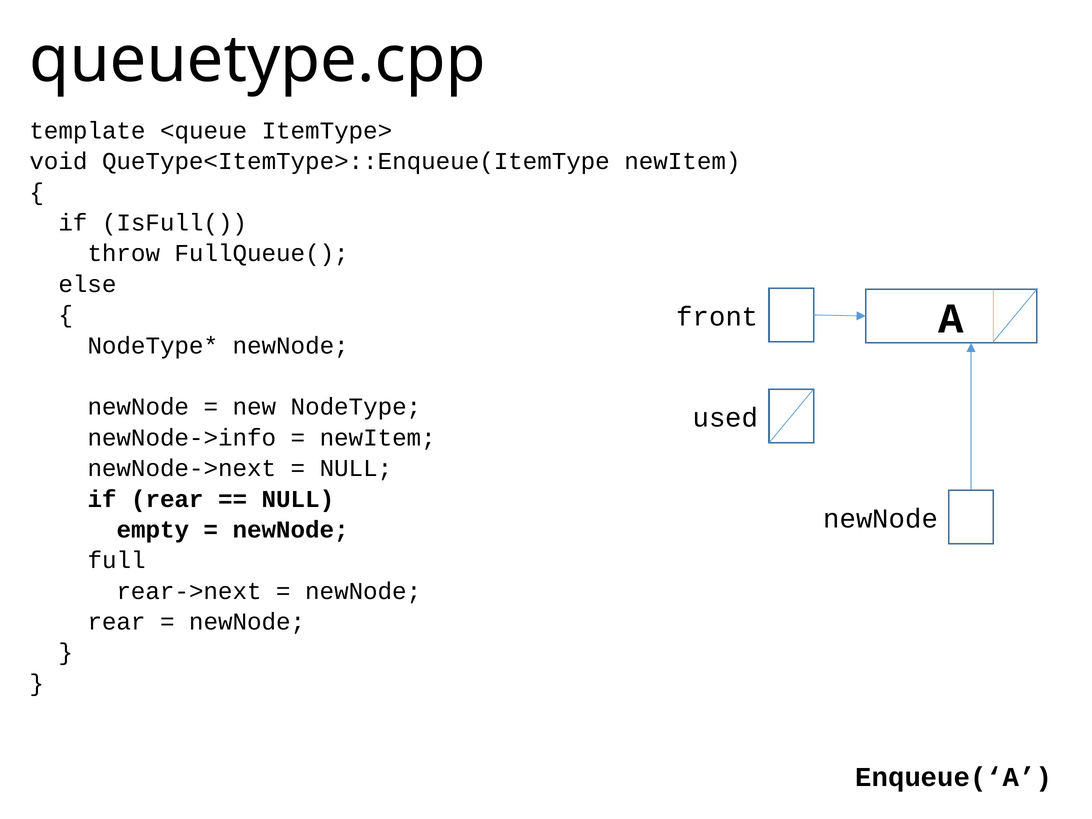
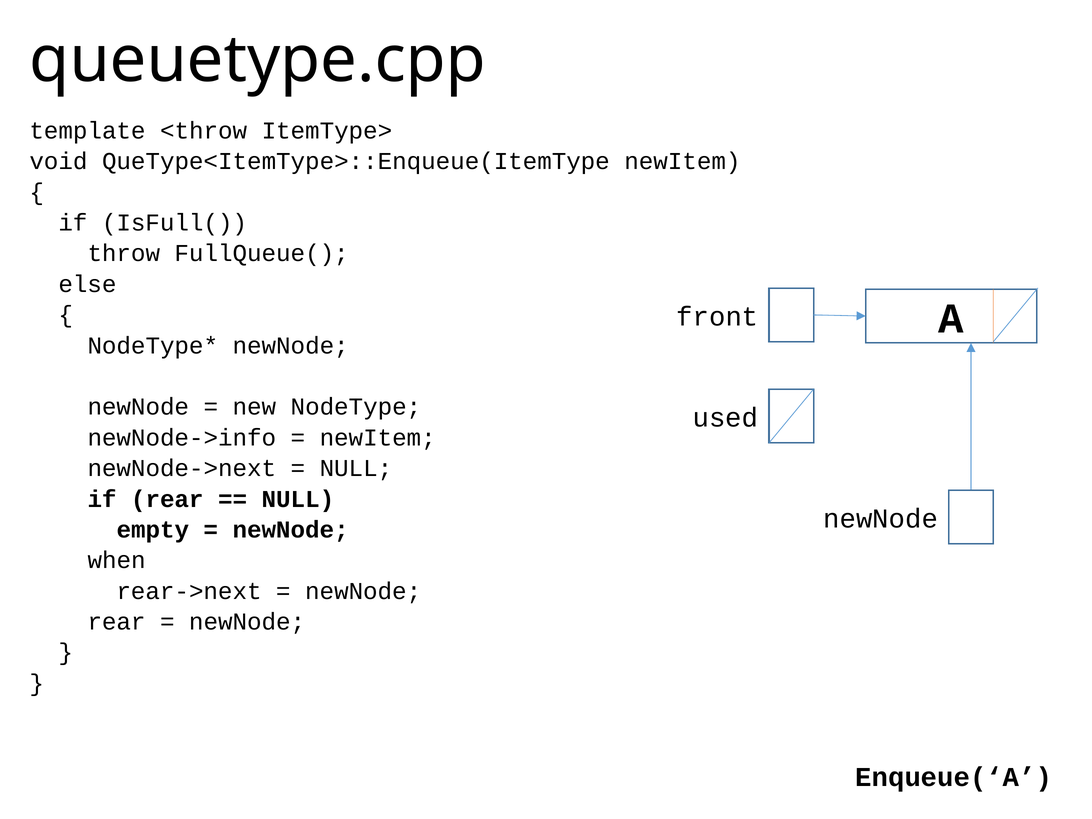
<queue: <queue -> <throw (204, 131)
full: full -> when (117, 560)
